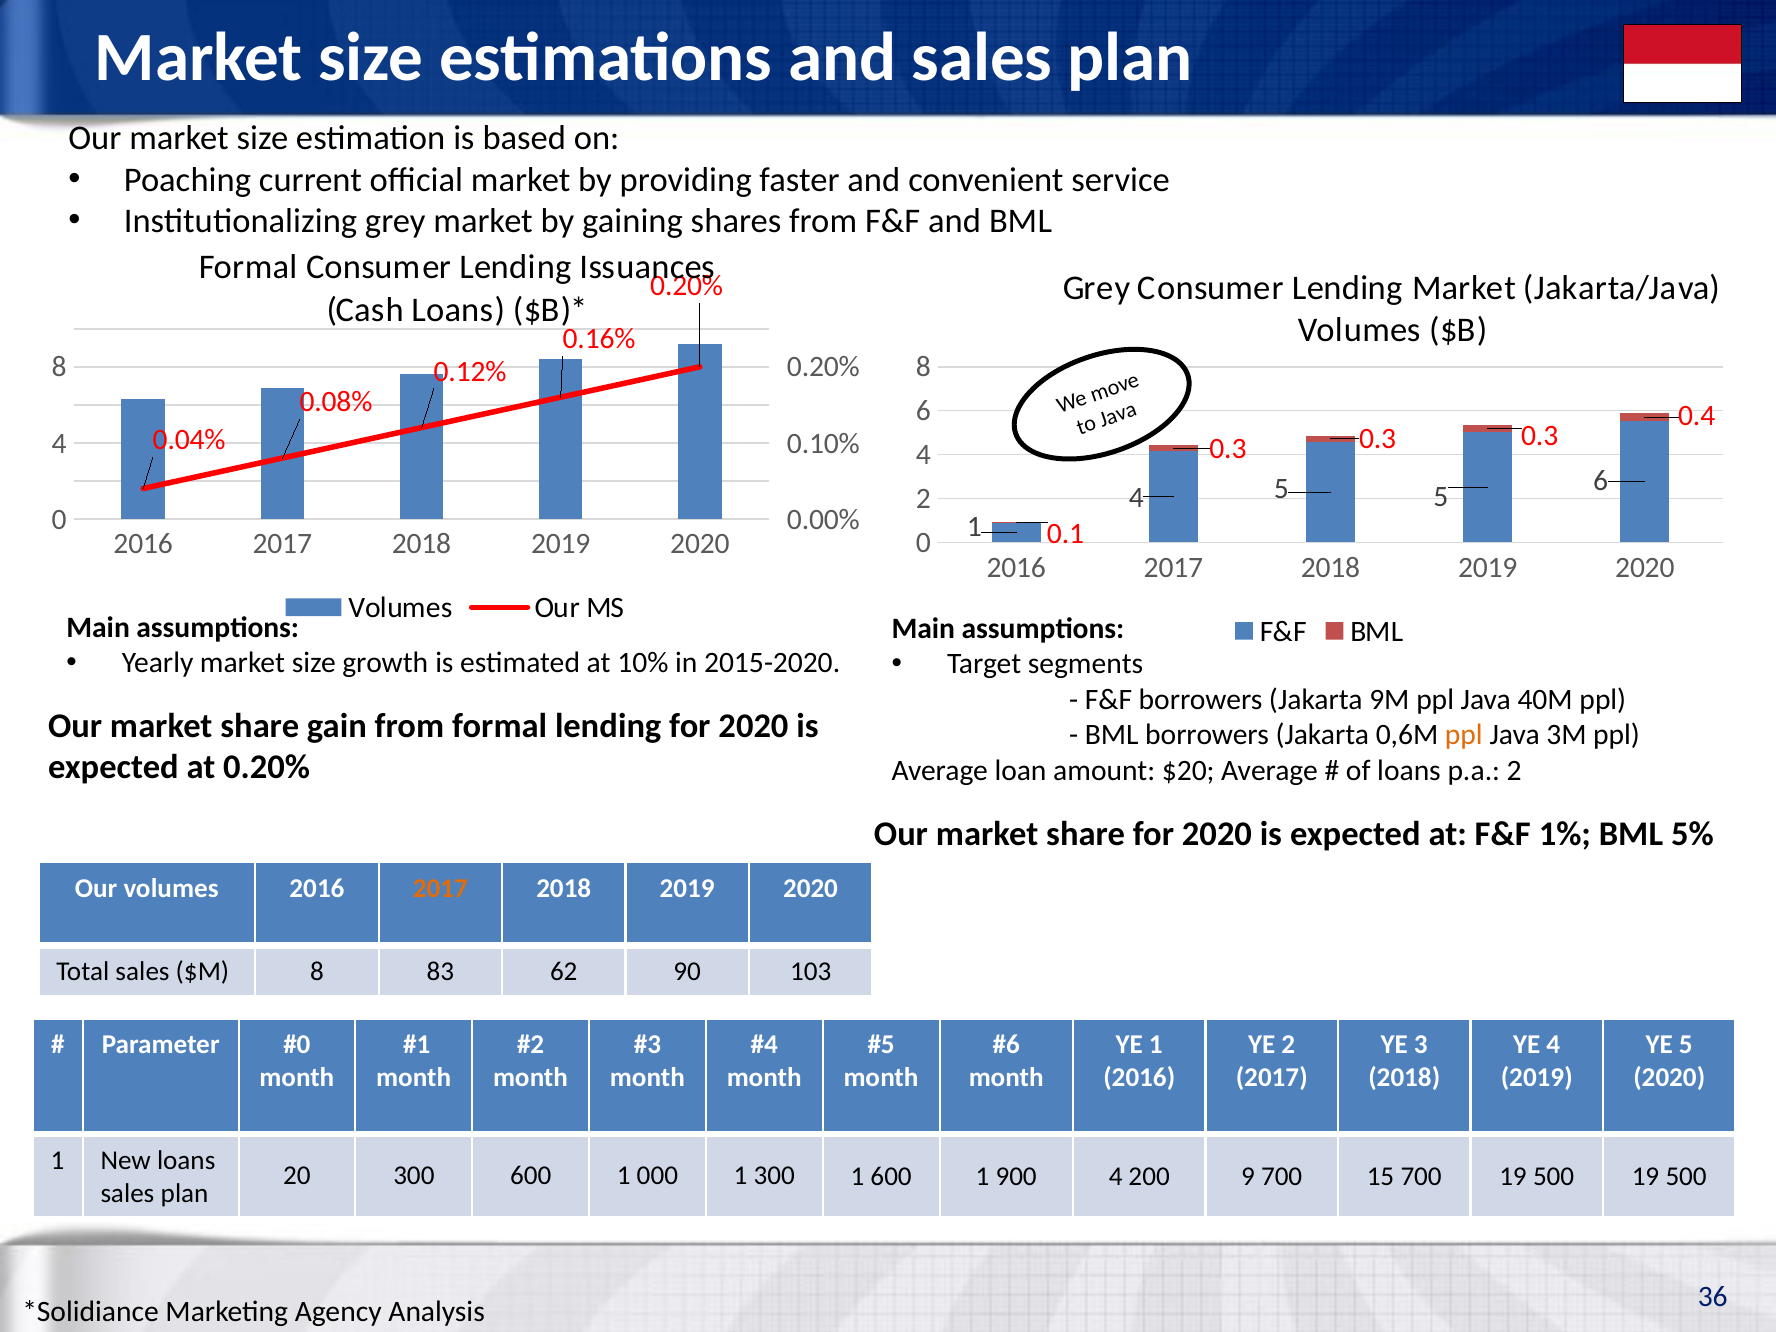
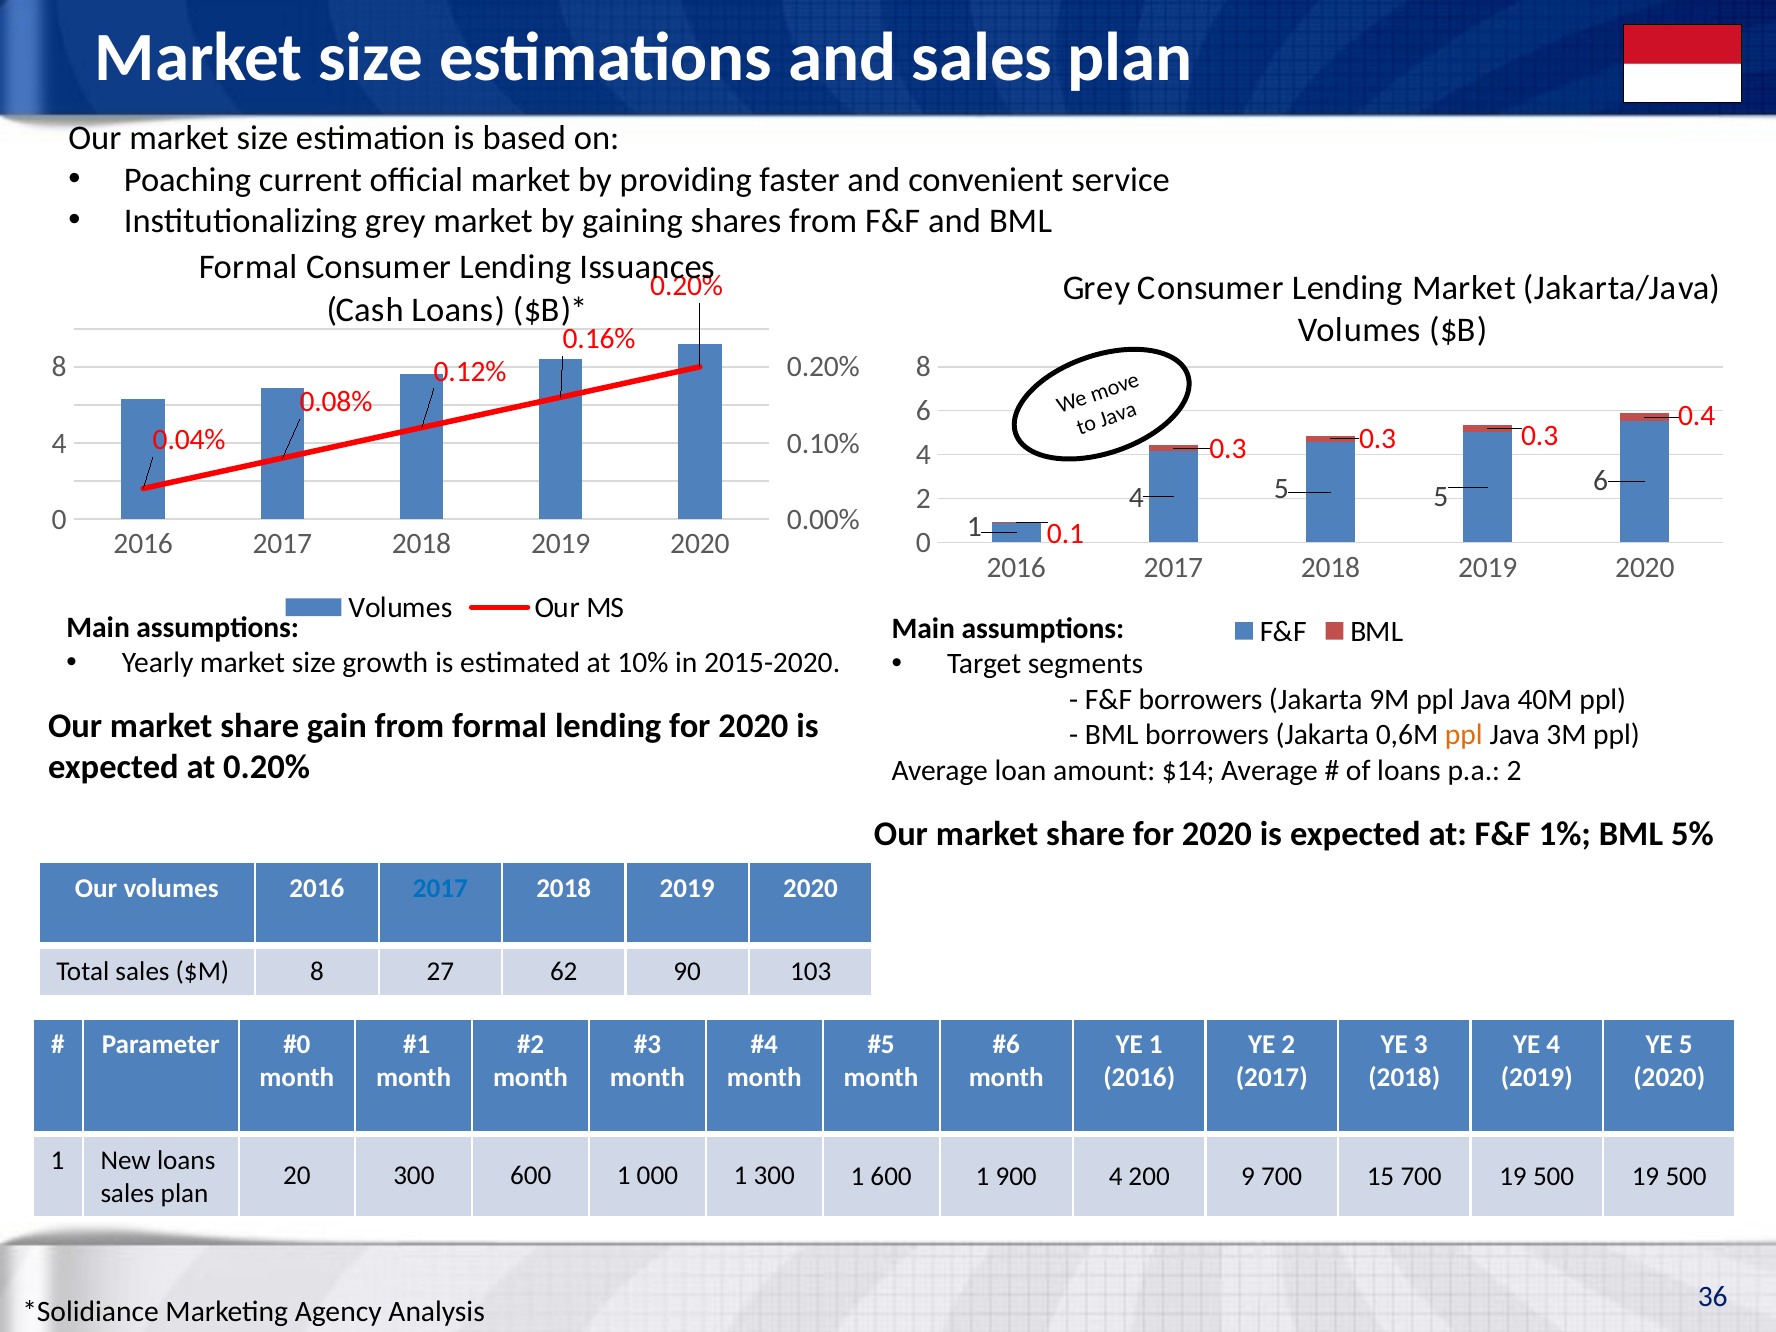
$20: $20 -> $14 (1188, 771)
2017 colour: orange -> blue (440, 888)
83: 83 -> 27 (440, 972)
